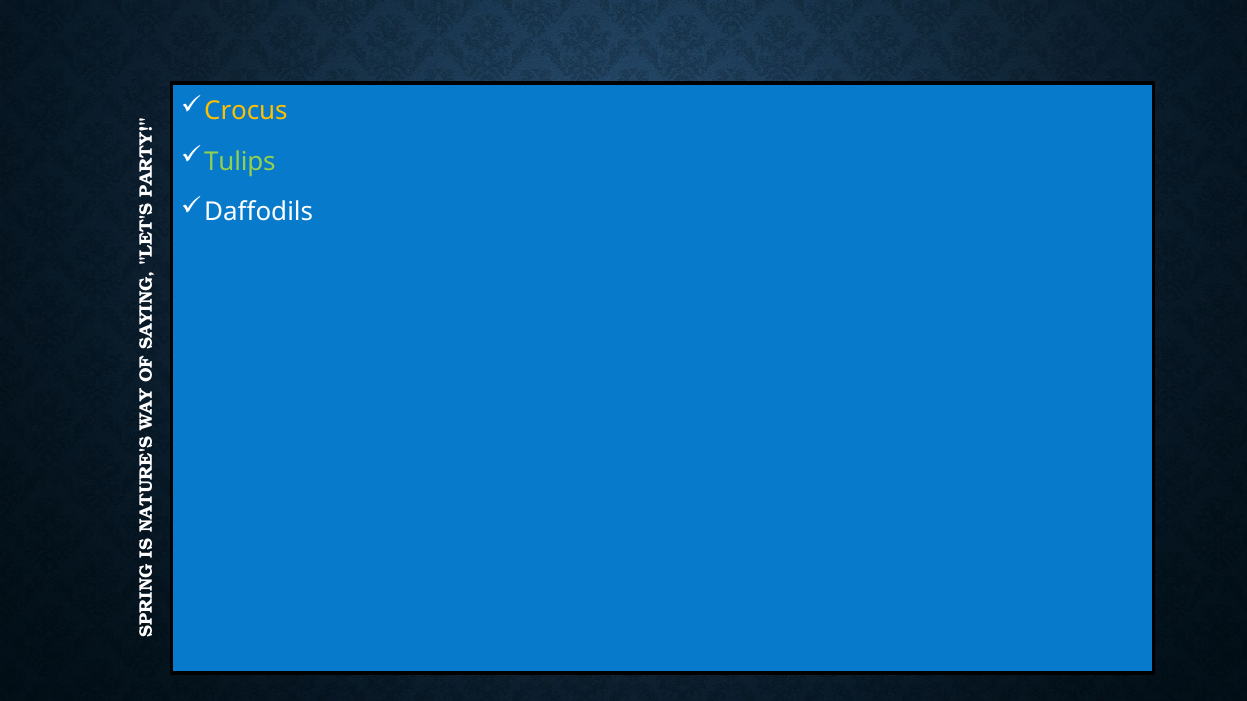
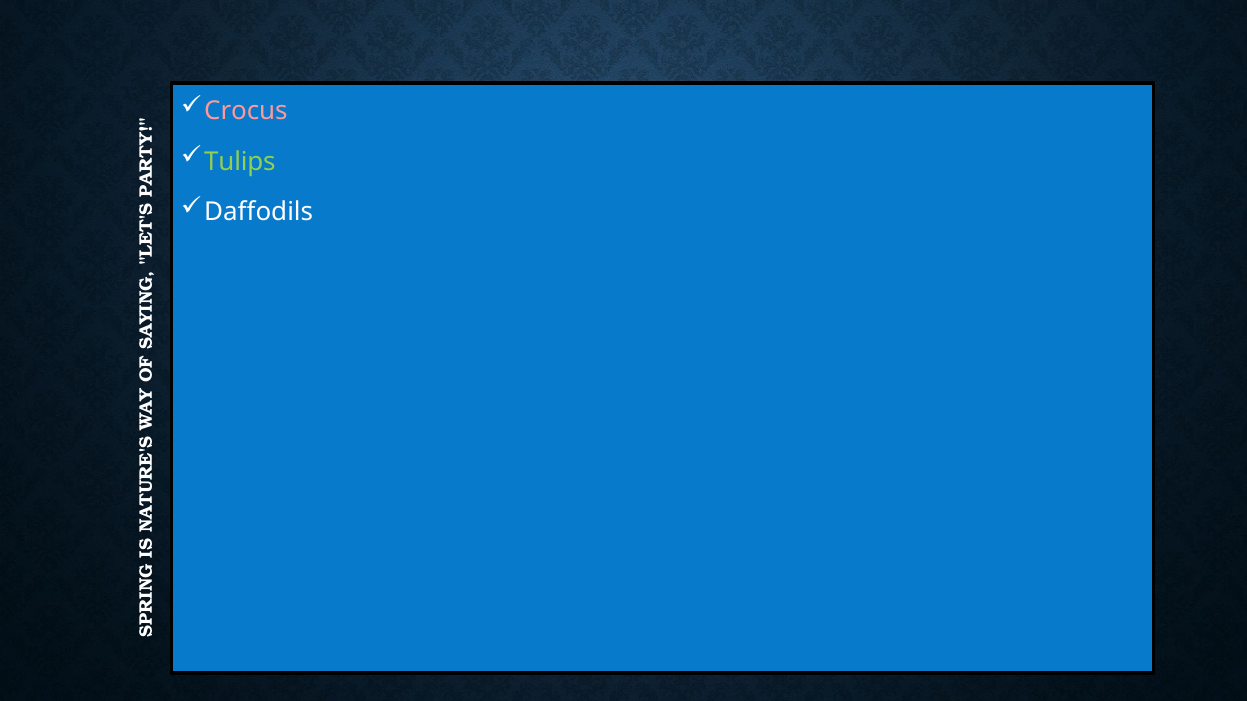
Crocus colour: yellow -> pink (246, 111)
